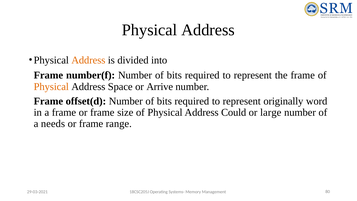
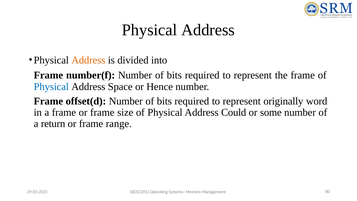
Physical colour: orange -> blue (51, 87)
Arrive: Arrive -> Hence (160, 87)
large: large -> some (271, 112)
needs: needs -> return (53, 124)
